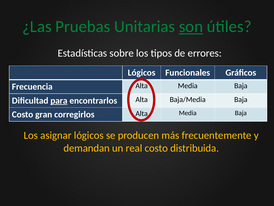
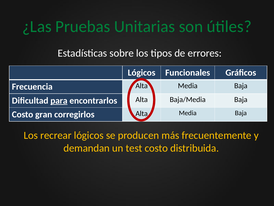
son underline: present -> none (191, 27)
asignar: asignar -> recrear (56, 135)
real: real -> test (134, 148)
